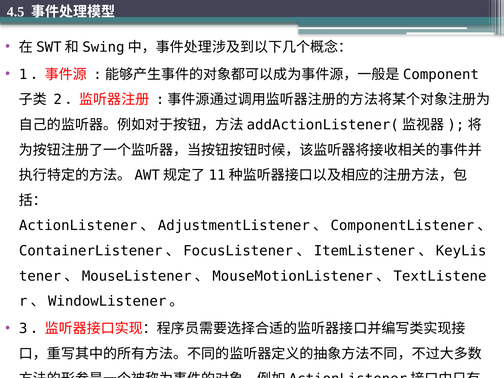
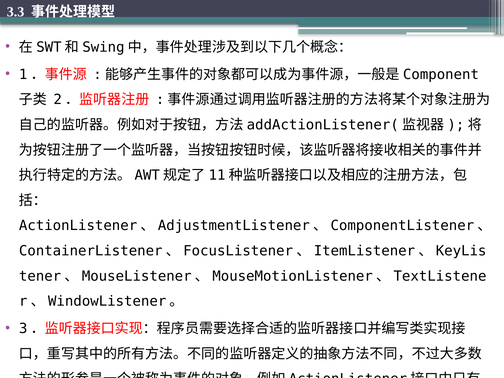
4.5: 4.5 -> 3.3 (16, 12)
